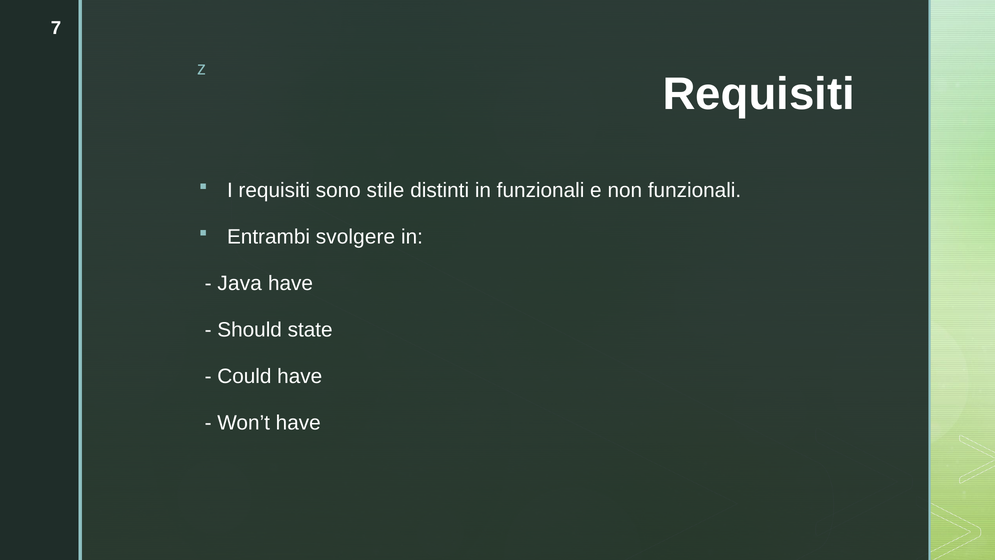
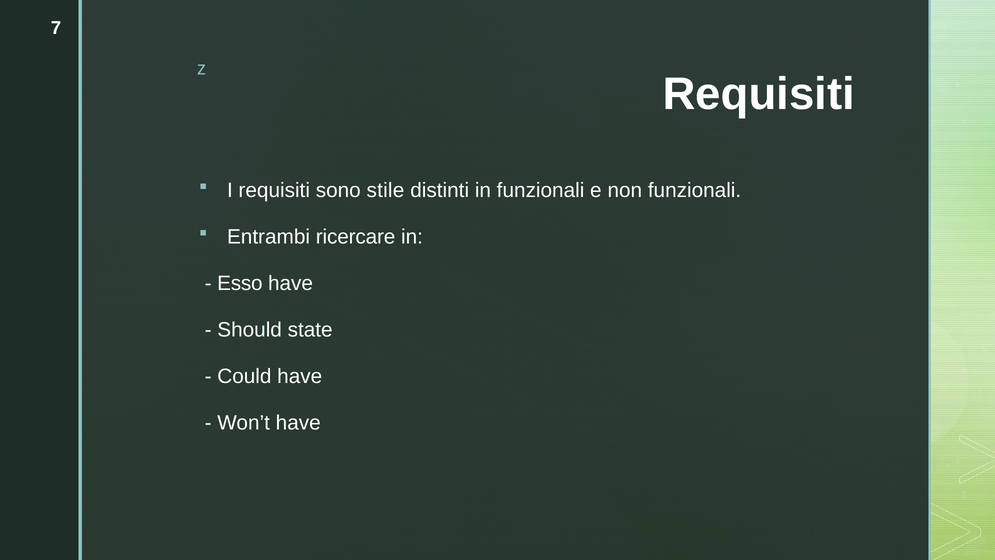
svolgere: svolgere -> ricercare (356, 237)
Java: Java -> Esso (240, 283)
